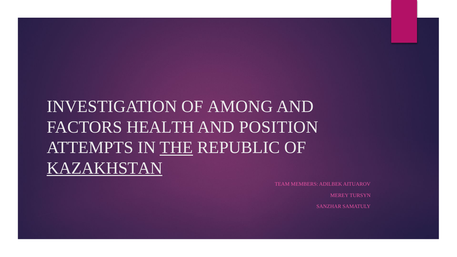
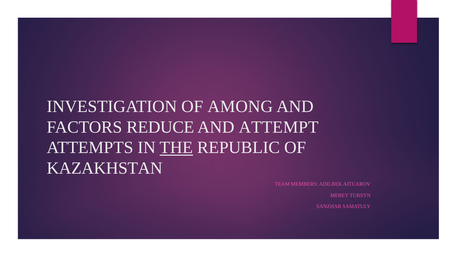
HEALTH: HEALTH -> REDUCE (160, 127)
POSITION: POSITION -> ATTEMPT (279, 127)
KAZAKHSTAN underline: present -> none (105, 168)
